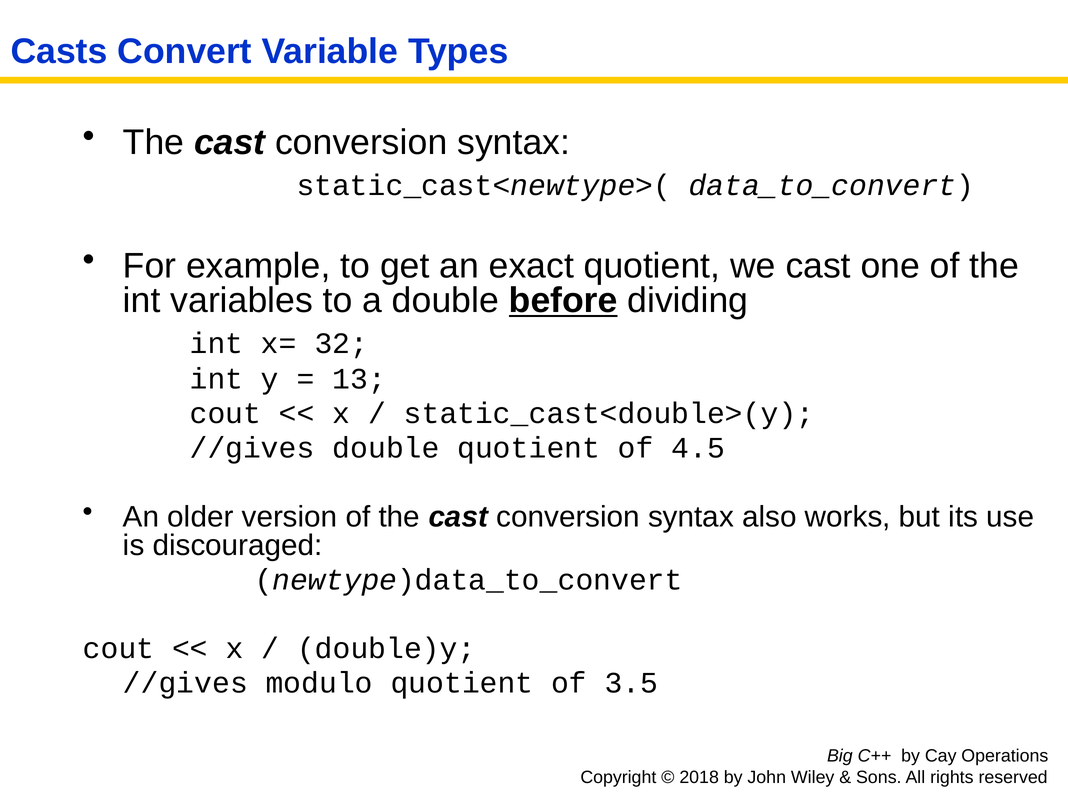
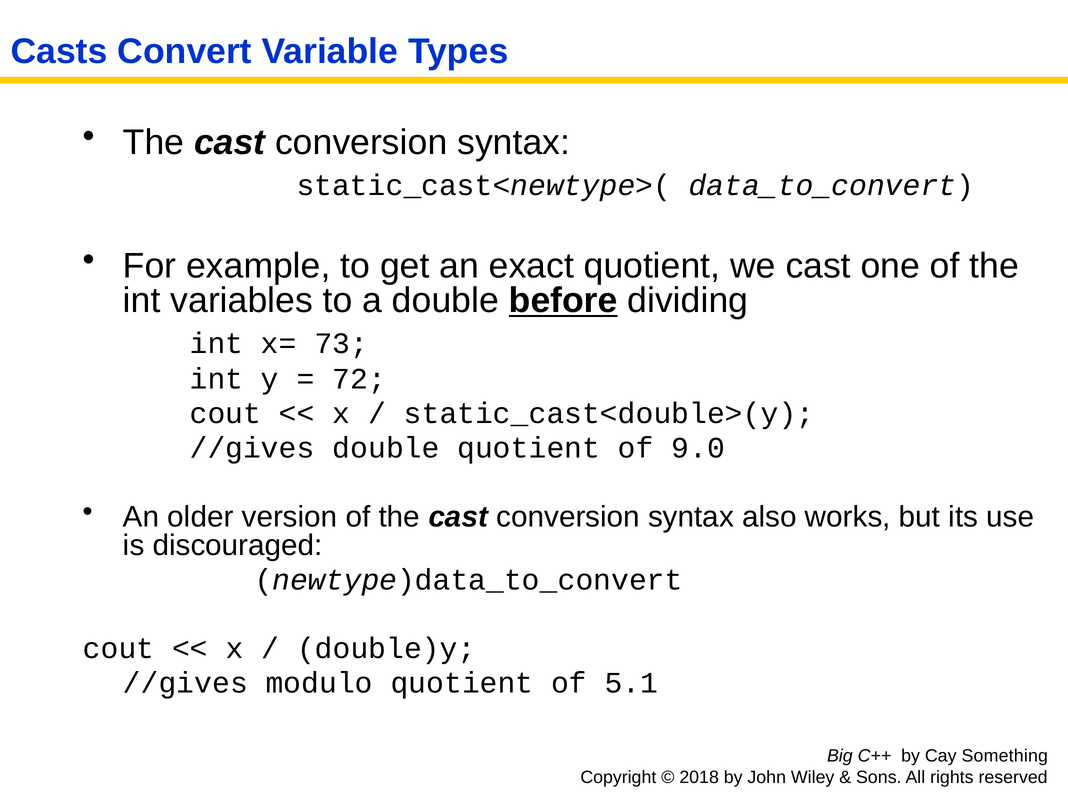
32: 32 -> 73 (341, 344)
13: 13 -> 72 (359, 379)
4.5: 4.5 -> 9.0 (698, 448)
3.5: 3.5 -> 5.1 (631, 683)
Operations: Operations -> Something (1005, 756)
